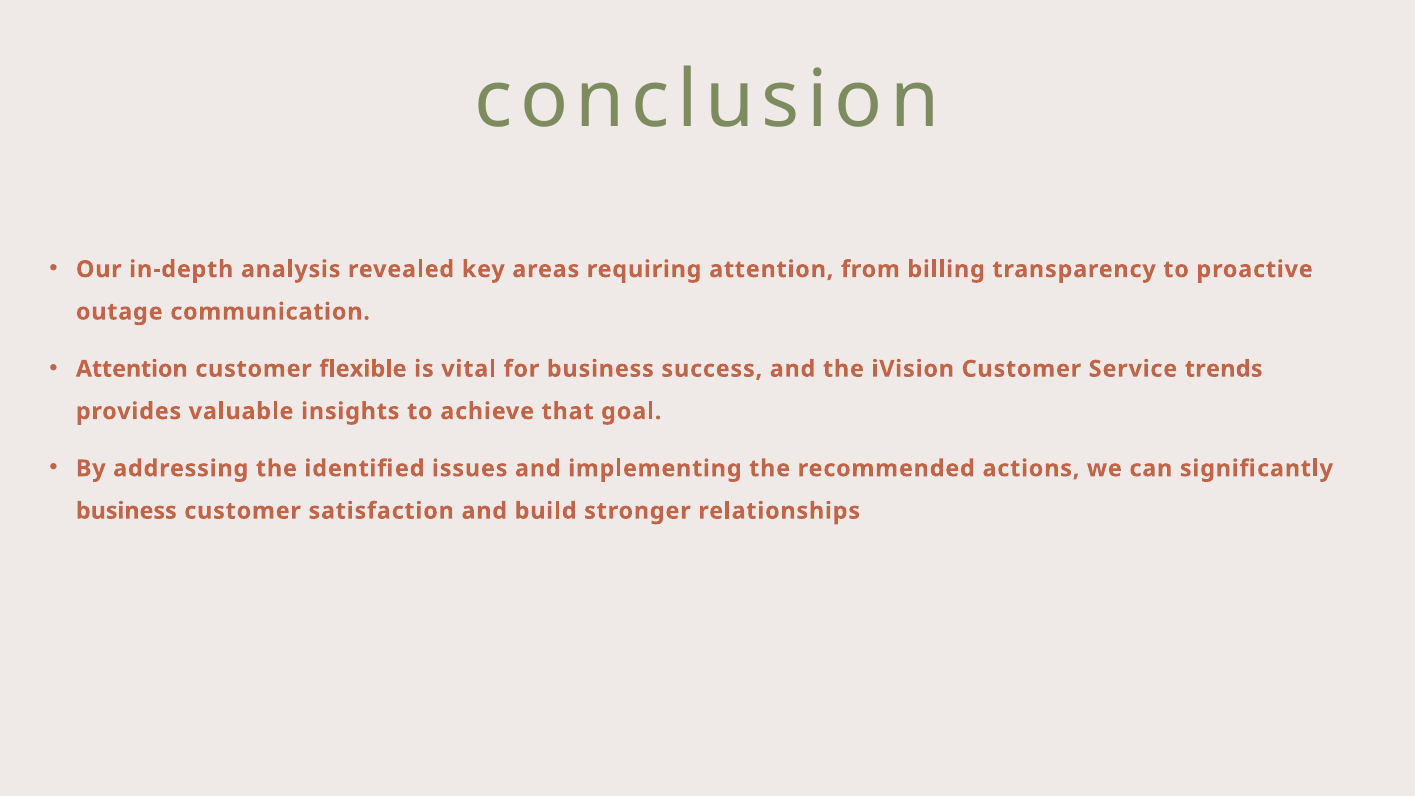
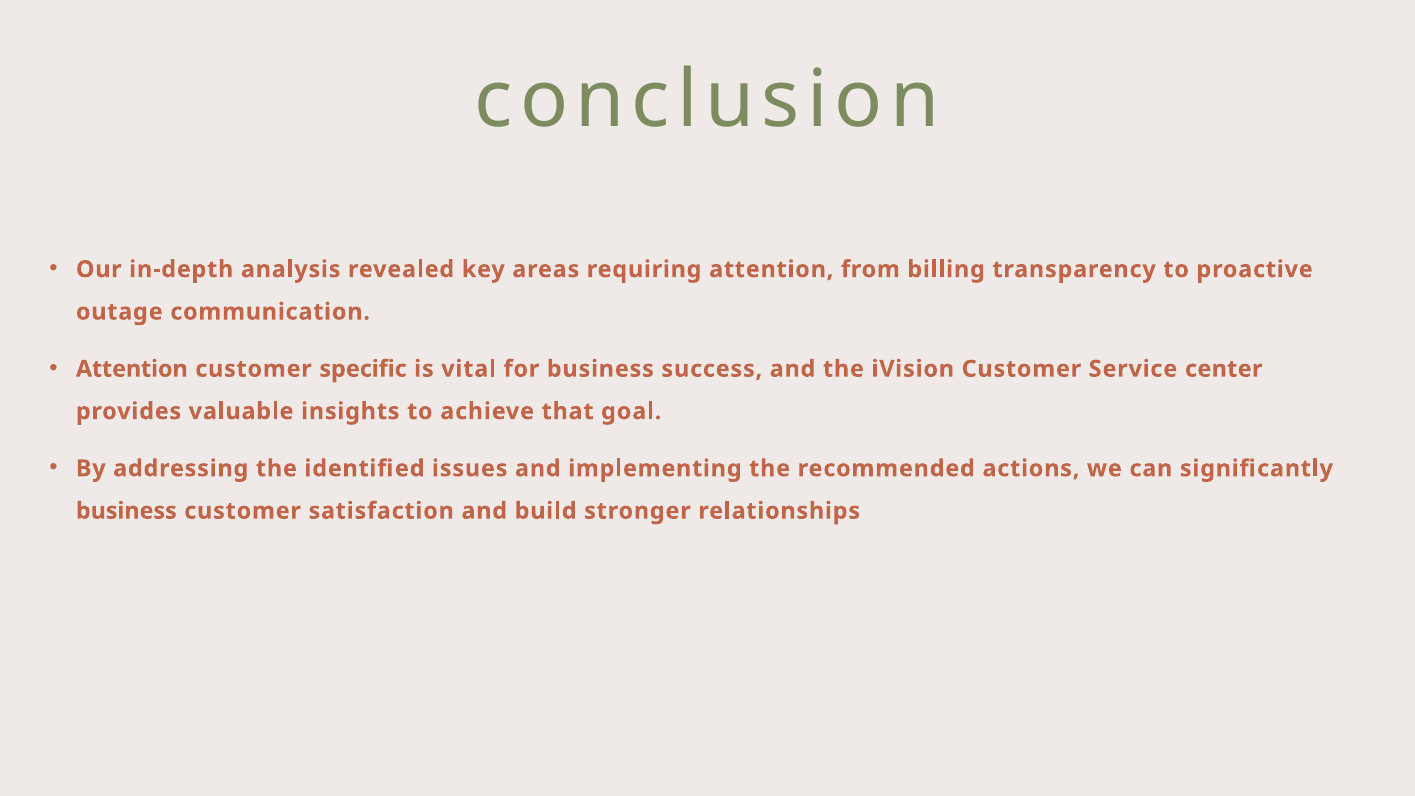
flexible: flexible -> specific (363, 369)
trends: trends -> center (1224, 369)
